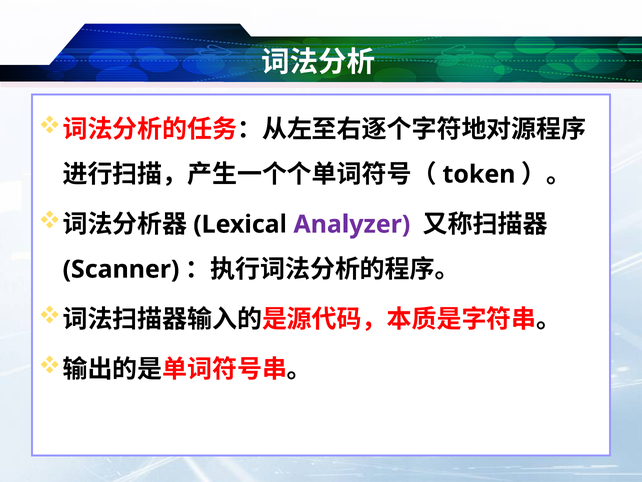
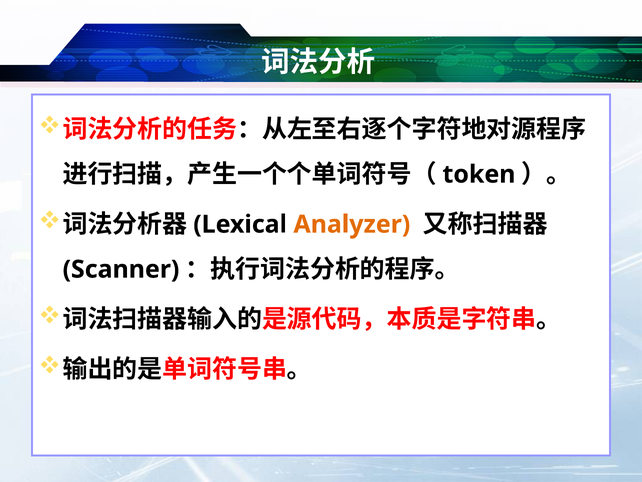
Analyzer colour: purple -> orange (352, 224)
